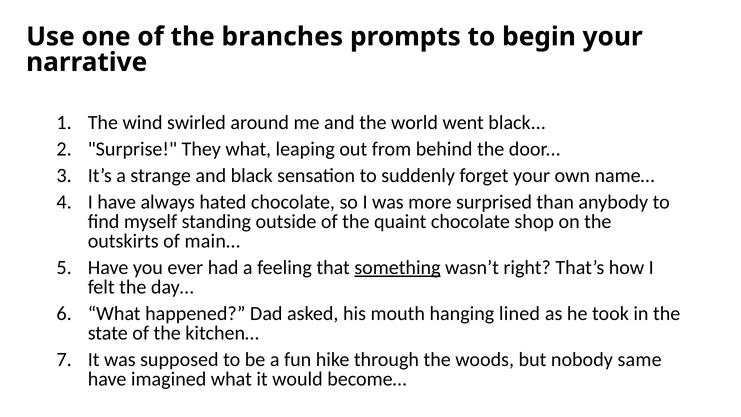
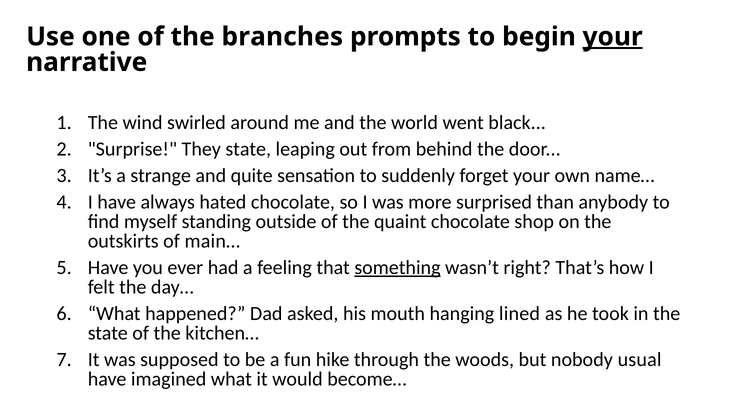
your underline: none -> present (613, 37)
They what: what -> state (248, 149)
and black: black -> quite (252, 176)
same: same -> usual (640, 359)
